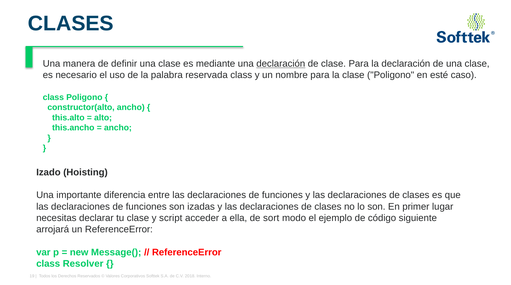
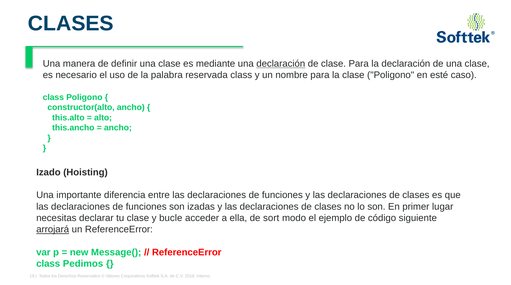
script: script -> bucle (171, 218)
arrojará underline: none -> present (53, 230)
Resolver: Resolver -> Pedimos (83, 264)
